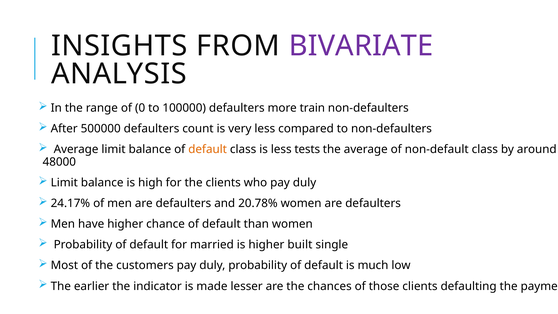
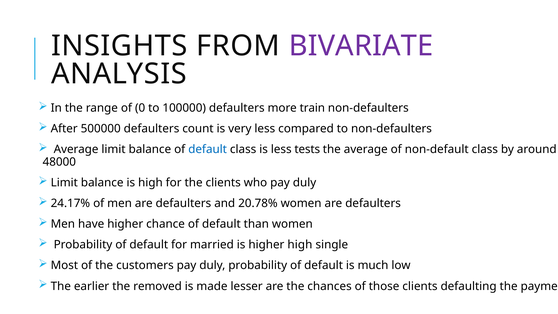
default colour: orange -> blue (208, 149)
higher built: built -> high (300, 245)
indicator: indicator -> removed (158, 286)
